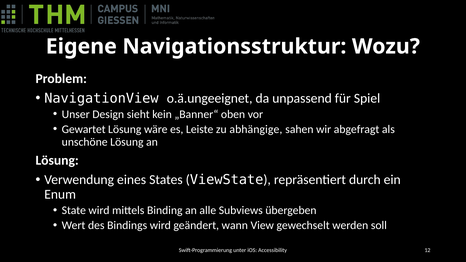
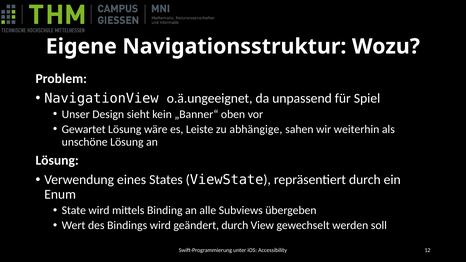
abgefragt: abgefragt -> weiterhin (357, 129)
geändert wann: wann -> durch (235, 226)
